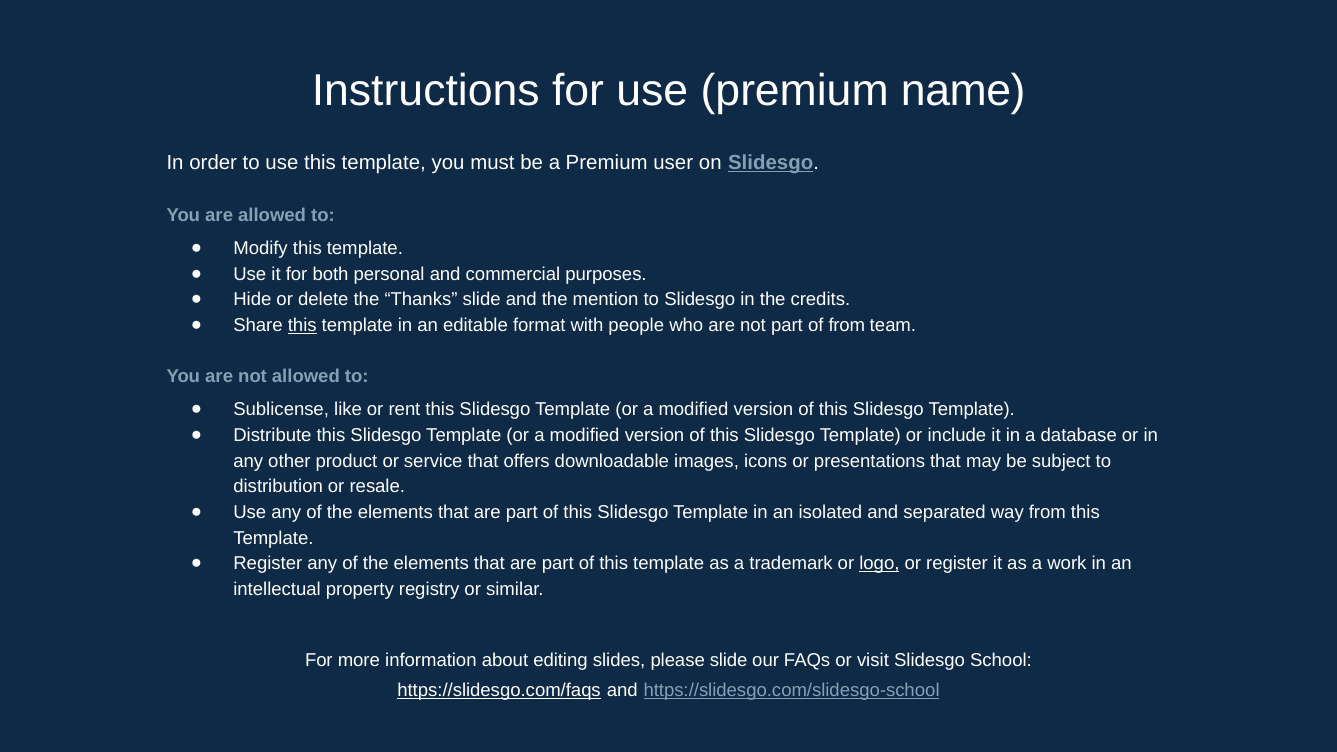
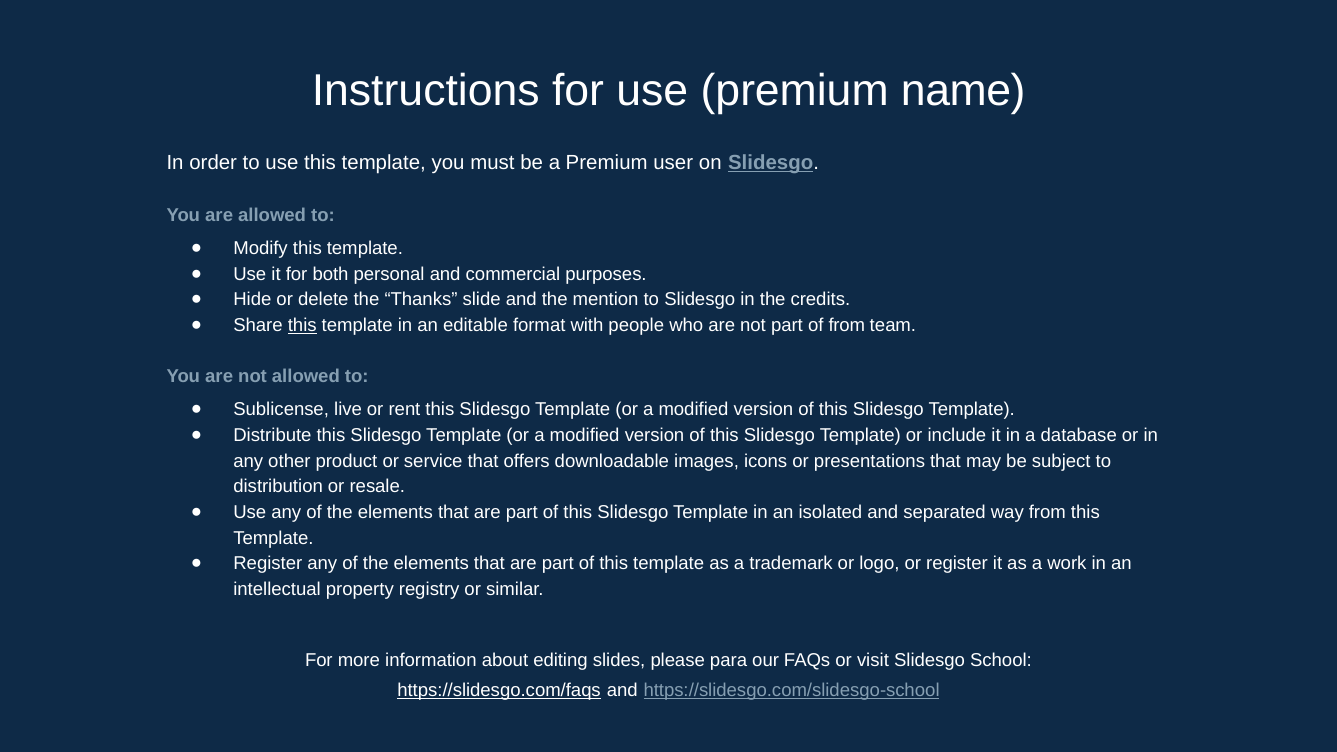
like: like -> live (348, 410)
logo underline: present -> none (879, 564)
please slide: slide -> para (729, 660)
